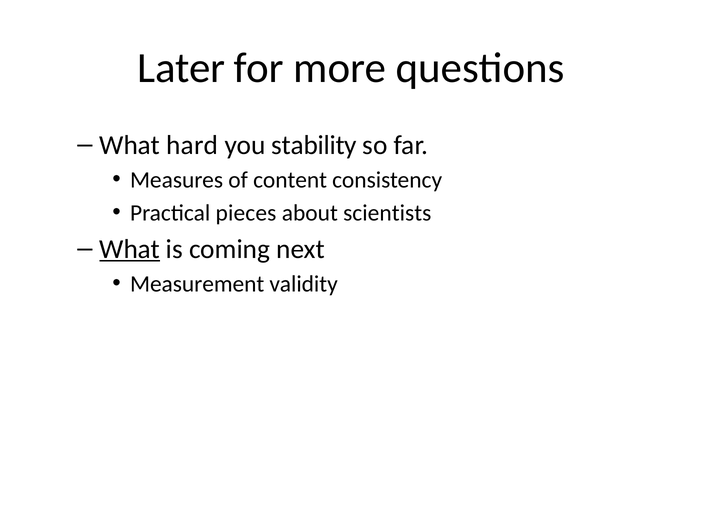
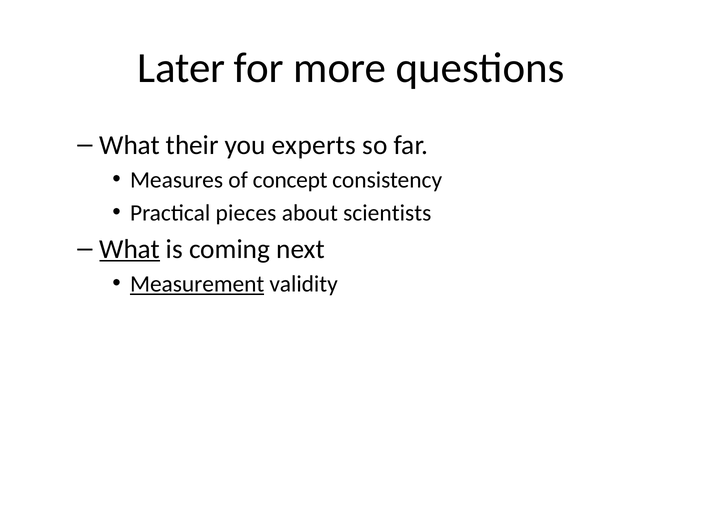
hard: hard -> their (192, 145)
stability: stability -> experts (314, 145)
content: content -> concept (290, 180)
Measurement underline: none -> present (197, 284)
